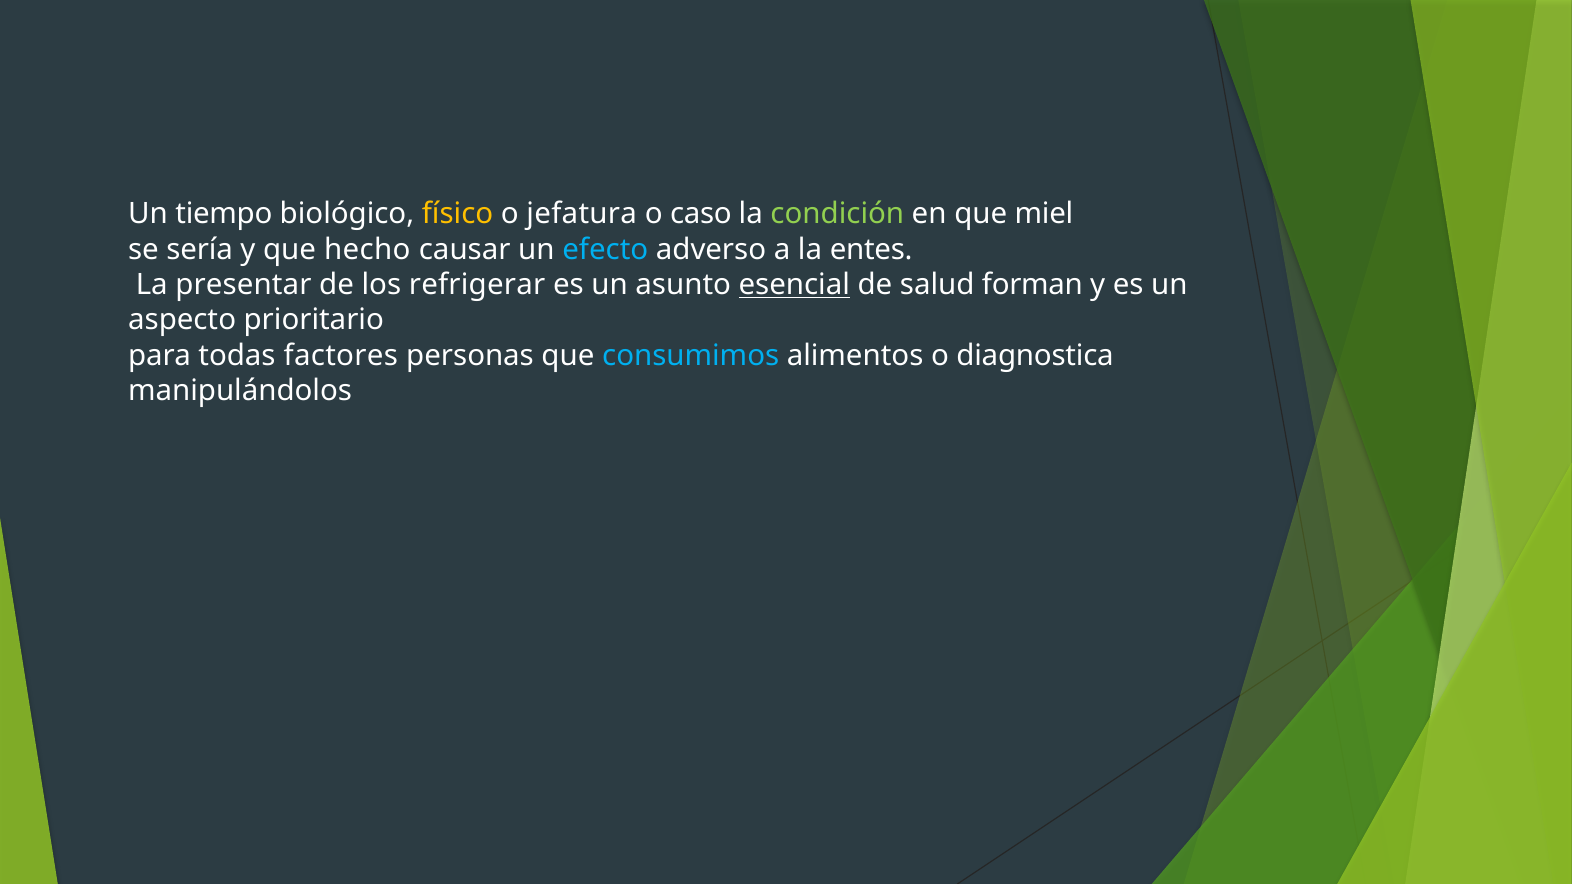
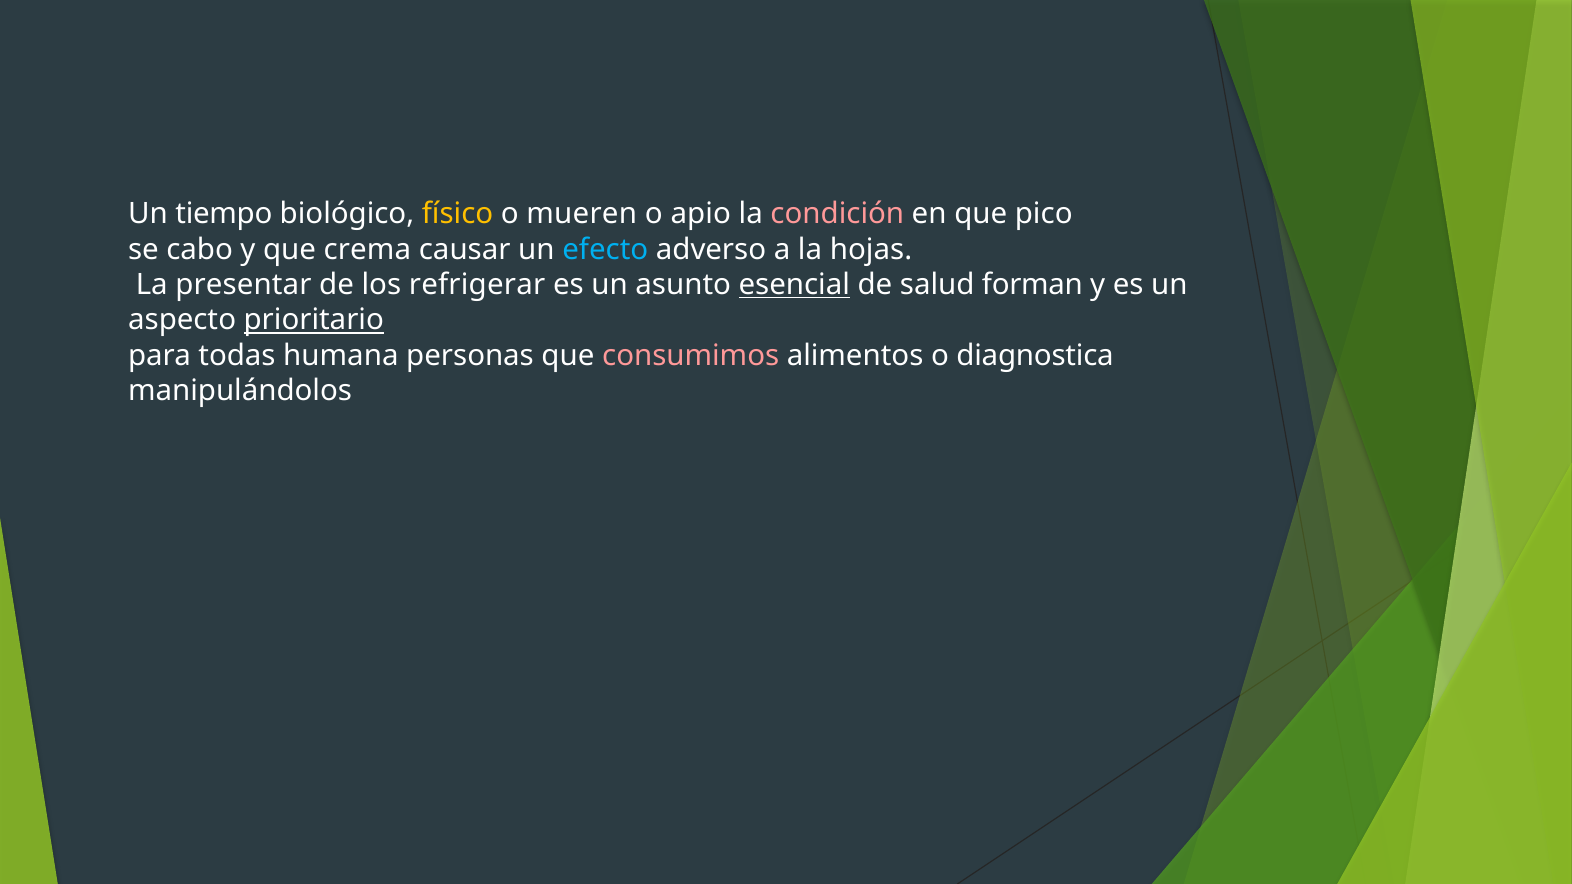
jefatura: jefatura -> mueren (582, 214)
caso: caso -> apio (701, 214)
condición colour: light green -> pink (837, 214)
miel: miel -> pico (1044, 214)
sería: sería -> cabo (200, 250)
hecho: hecho -> crema (367, 250)
entes: entes -> hojas (871, 250)
prioritario underline: none -> present (314, 320)
factores: factores -> humana (341, 356)
consumimos colour: light blue -> pink (691, 356)
